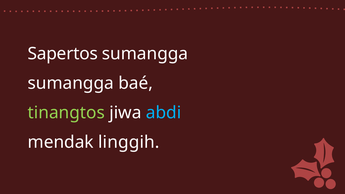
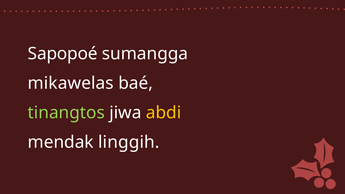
Sapertos: Sapertos -> Sapopoé (63, 54)
sumangga: sumangga -> mikawelas (71, 83)
abdi colour: light blue -> yellow (164, 113)
